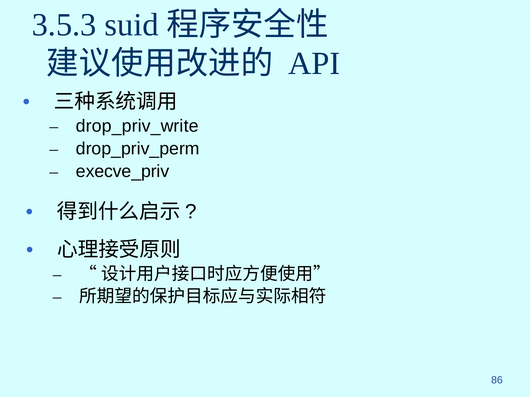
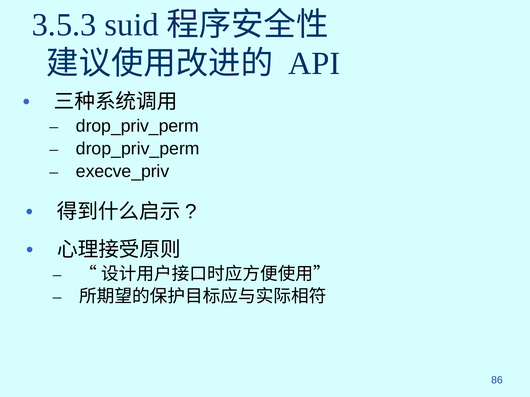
drop_priv_write: drop_priv_write -> drop_priv_perm (137, 126)
